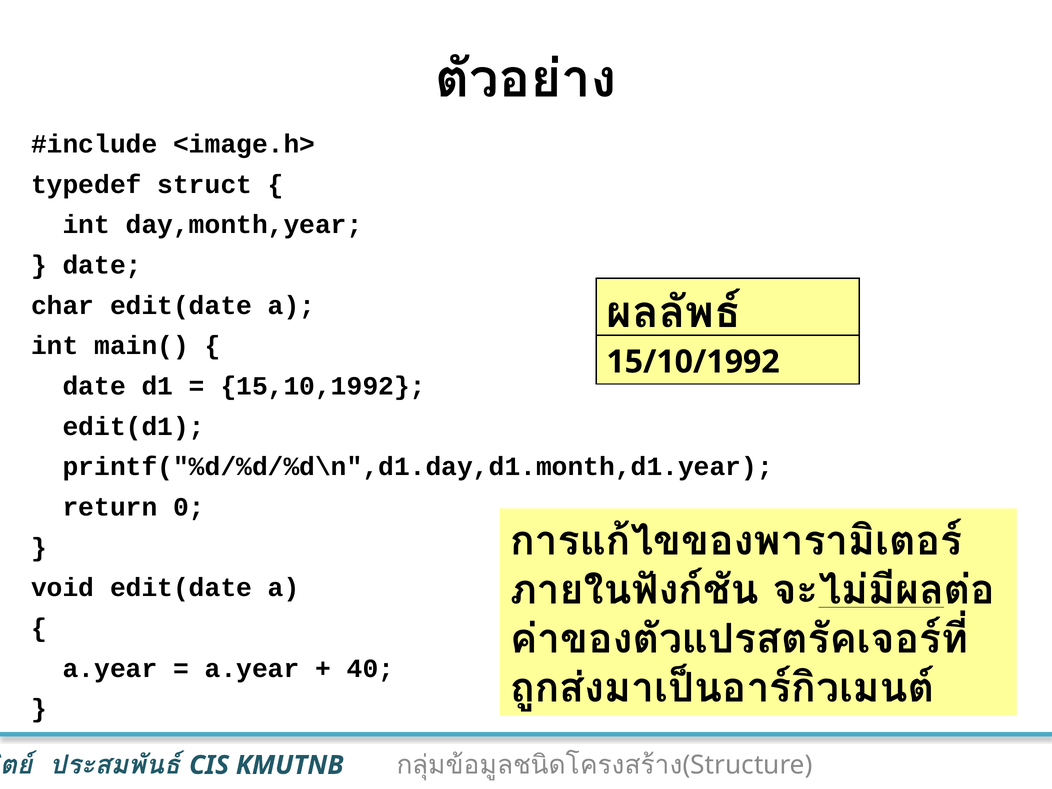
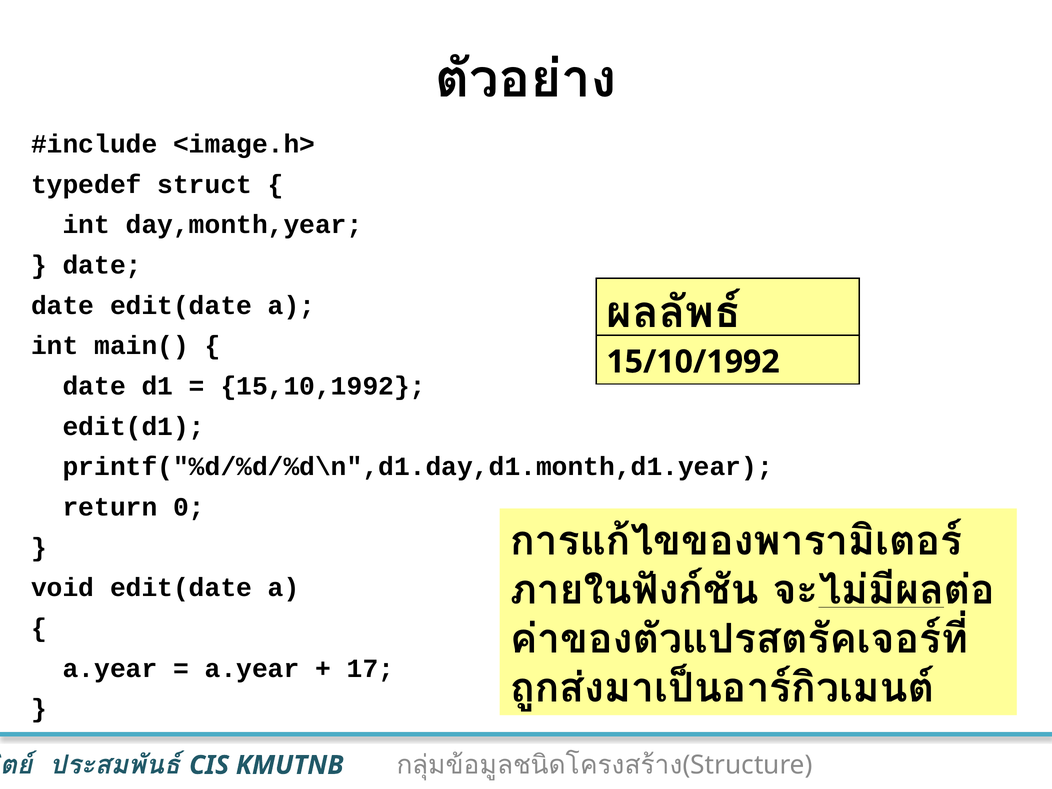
char: char -> date (63, 305)
40: 40 -> 17 (370, 668)
